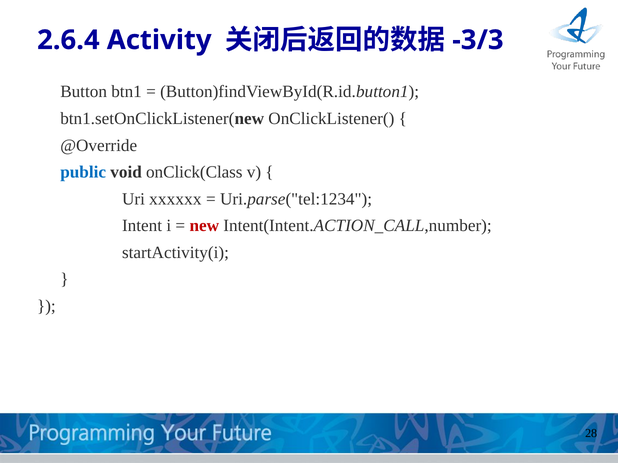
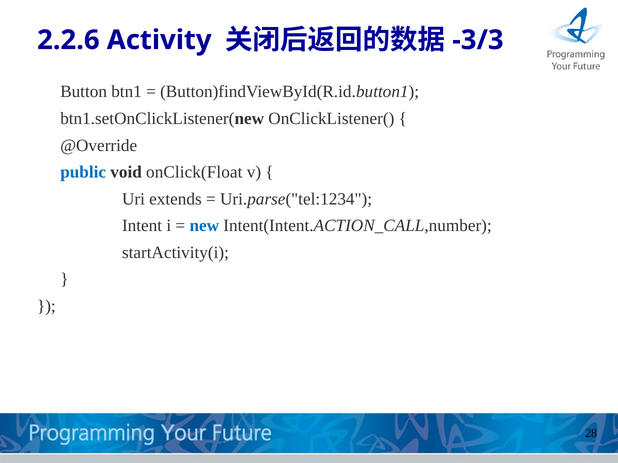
2.6.4: 2.6.4 -> 2.2.6 (68, 40)
onClick(Class: onClick(Class -> onClick(Float (194, 172)
xxxxxx: xxxxxx -> extends (175, 199)
new colour: red -> blue (204, 226)
